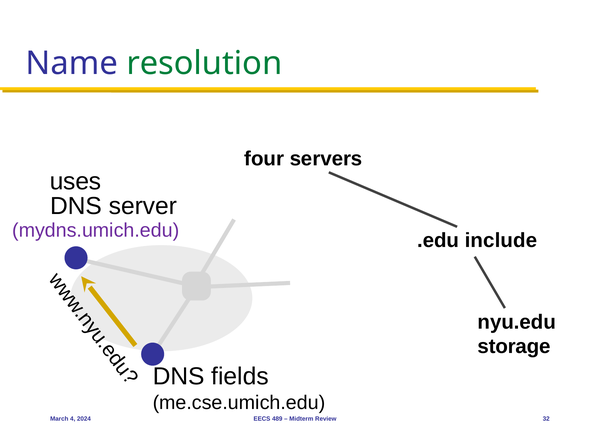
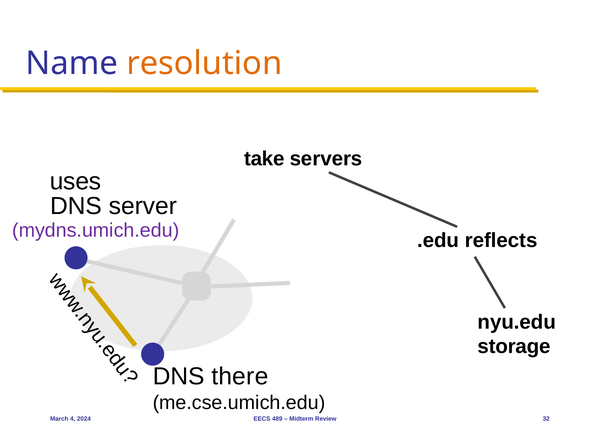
resolution colour: green -> orange (204, 63)
four: four -> take (264, 159)
include: include -> reflects (501, 240)
fields: fields -> there (240, 376)
